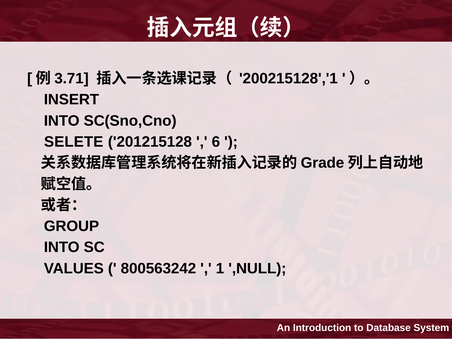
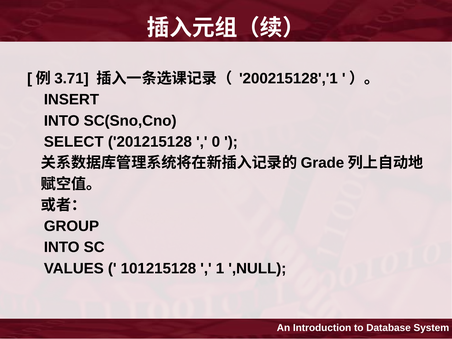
SELETE: SELETE -> SELECT (74, 142)
6: 6 -> 0 (216, 142)
800563242: 800563242 -> 101215128 (158, 268)
